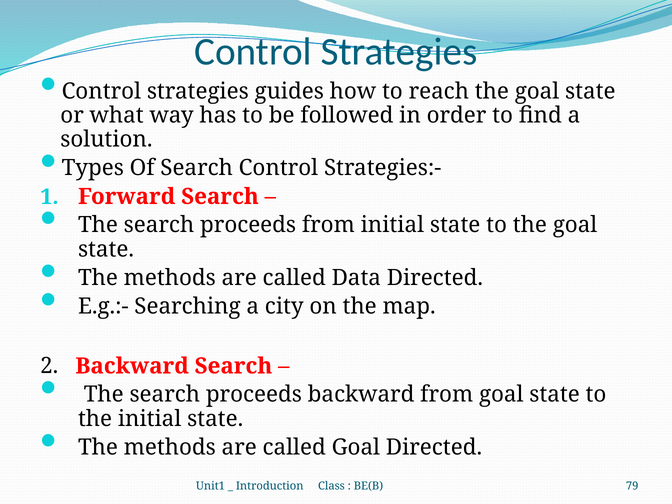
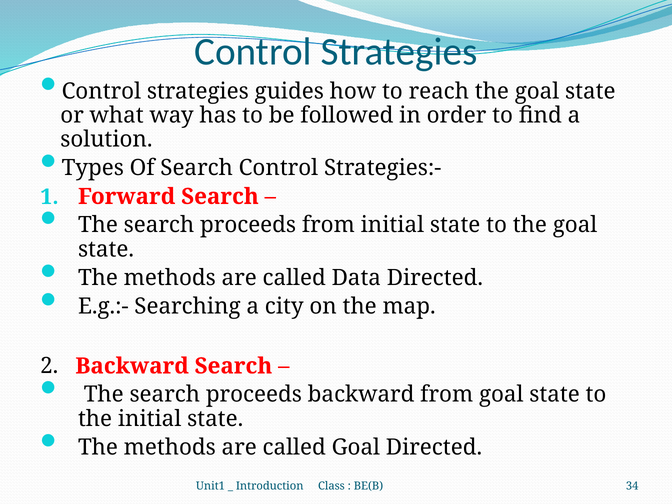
79: 79 -> 34 (632, 486)
